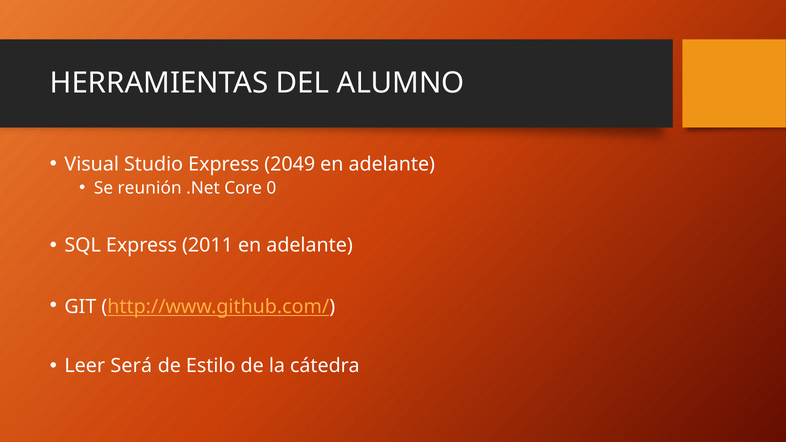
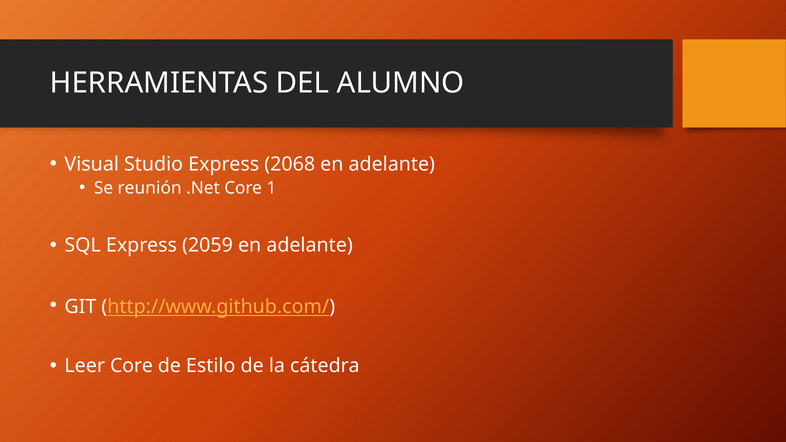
2049: 2049 -> 2068 (290, 164)
0: 0 -> 1 (271, 188)
2011: 2011 -> 2059 (207, 246)
Leer Será: Será -> Core (131, 366)
